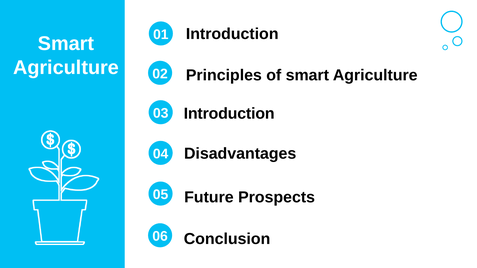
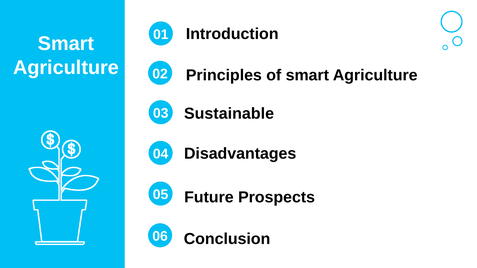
Introduction: Introduction -> Sustainable (229, 114)
